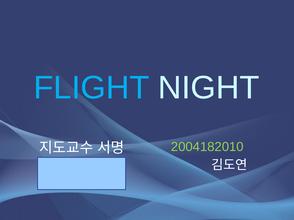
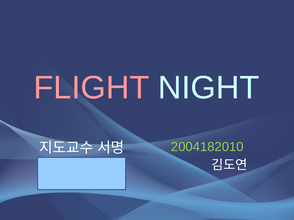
FLIGHT colour: light blue -> pink (91, 88)
